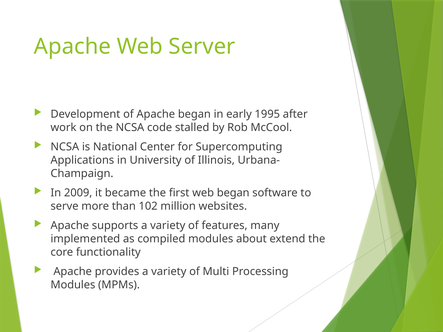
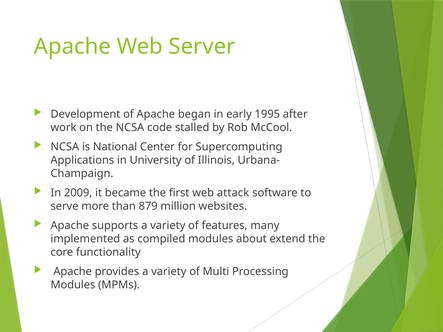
web began: began -> attack (233, 193)
102: 102 -> 879 (148, 206)
